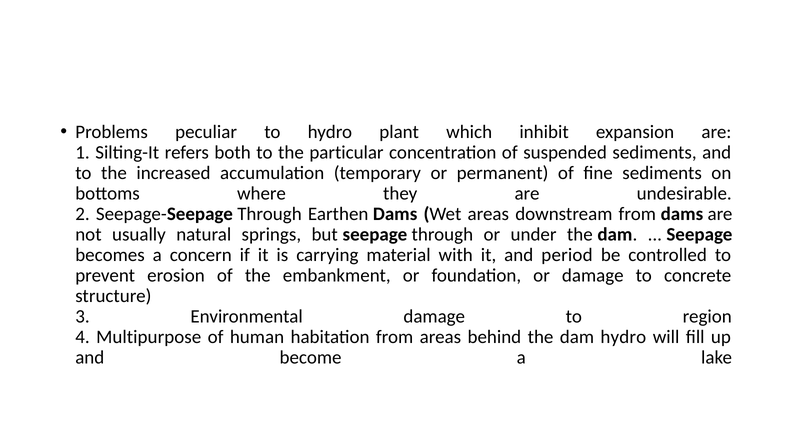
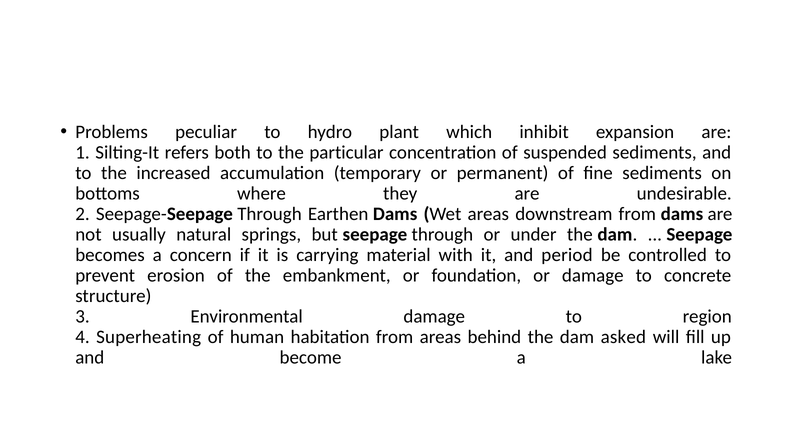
Multipurpose: Multipurpose -> Superheating (149, 337)
dam hydro: hydro -> asked (623, 337)
